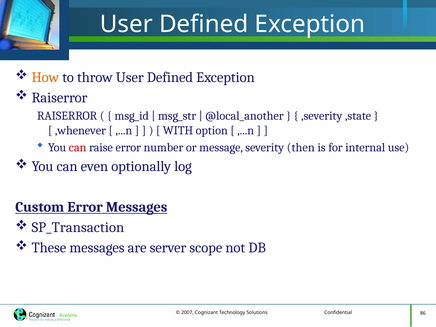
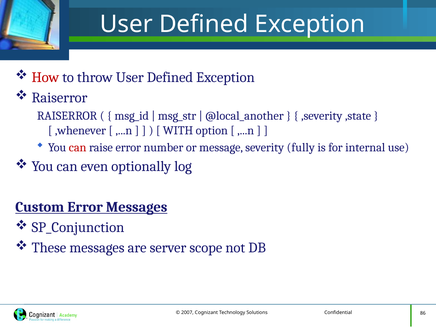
How colour: orange -> red (45, 77)
then: then -> fully (301, 147)
SP_Transaction: SP_Transaction -> SP_Conjunction (78, 227)
